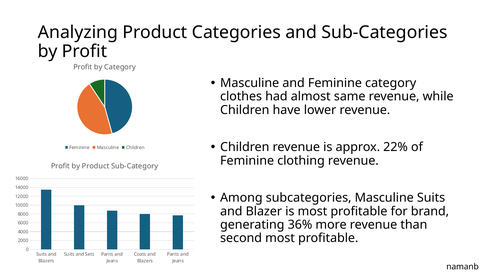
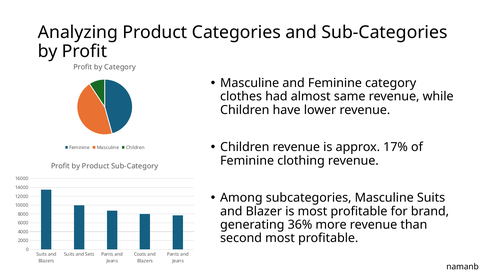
22%: 22% -> 17% (396, 147)
